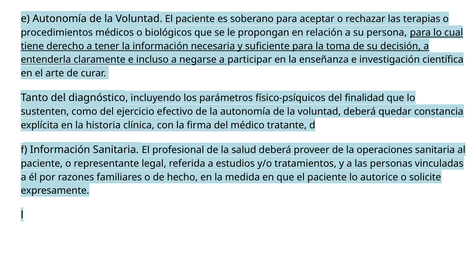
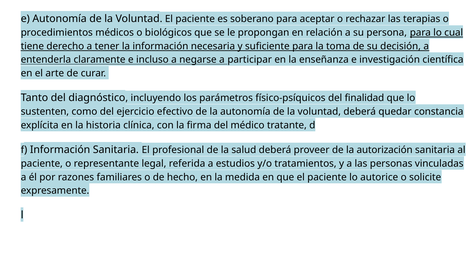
operaciones: operaciones -> autorización (385, 150)
